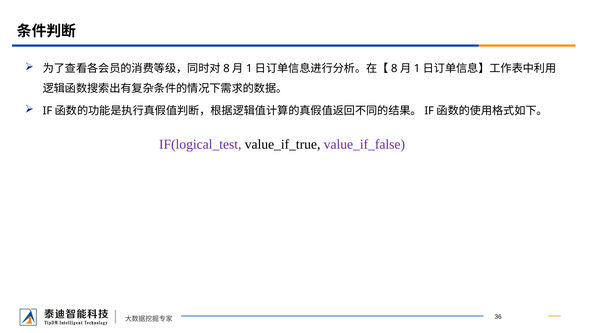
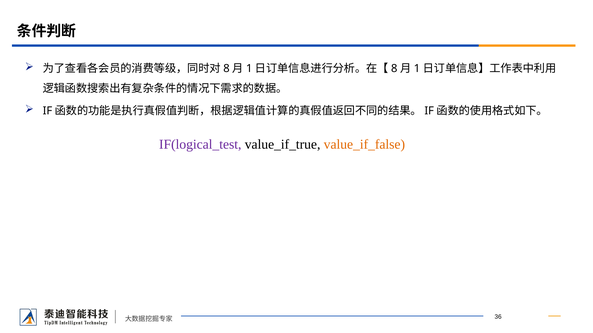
value_if_false colour: purple -> orange (364, 144)
